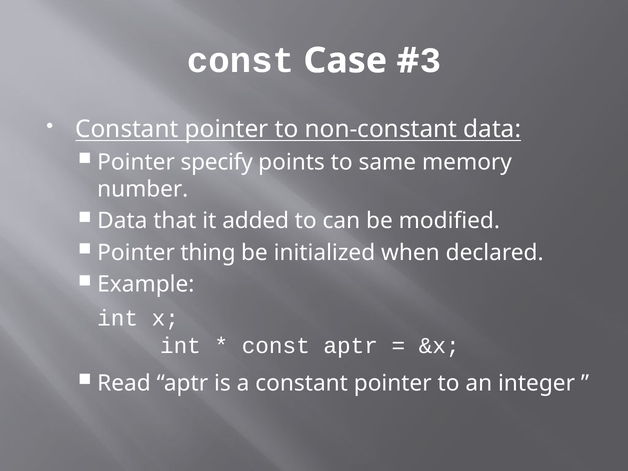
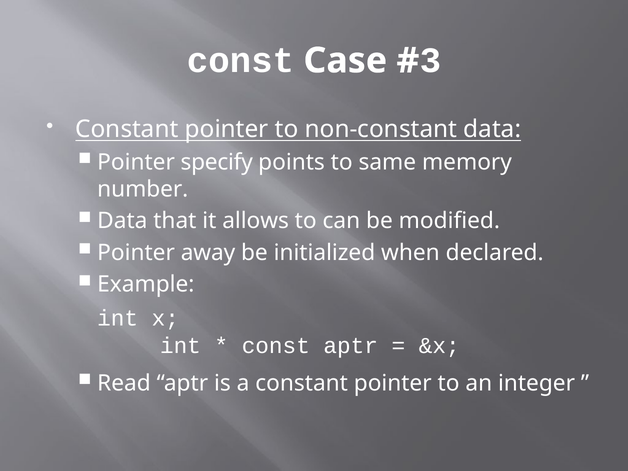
added: added -> allows (256, 221)
thing: thing -> away (208, 253)
